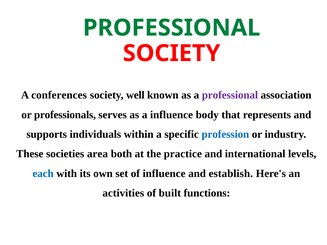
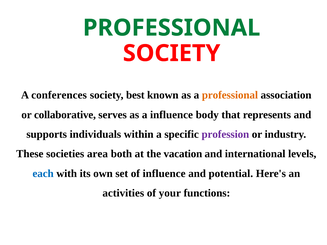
well: well -> best (135, 95)
professional colour: purple -> orange (230, 95)
professionals: professionals -> collaborative (65, 115)
profession colour: blue -> purple (225, 134)
practice: practice -> vacation (183, 154)
establish: establish -> potential (231, 174)
built: built -> your (170, 193)
